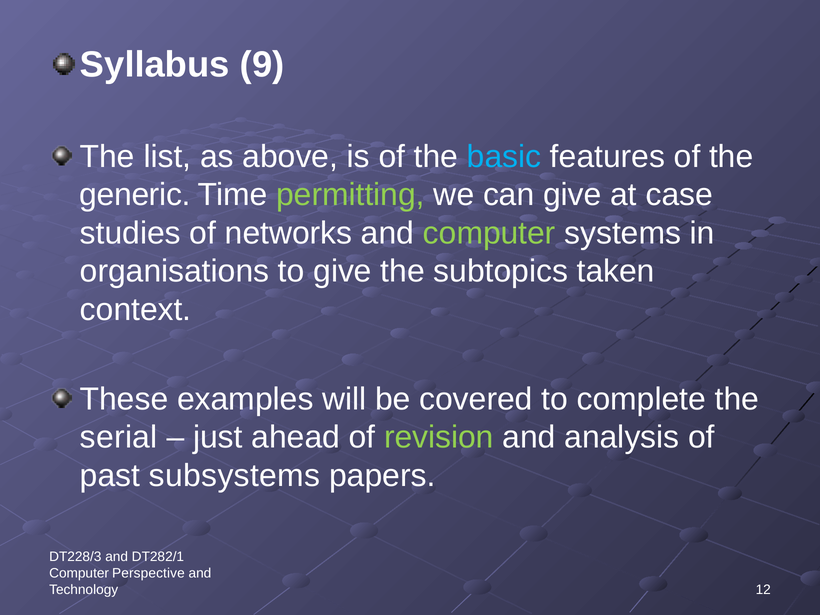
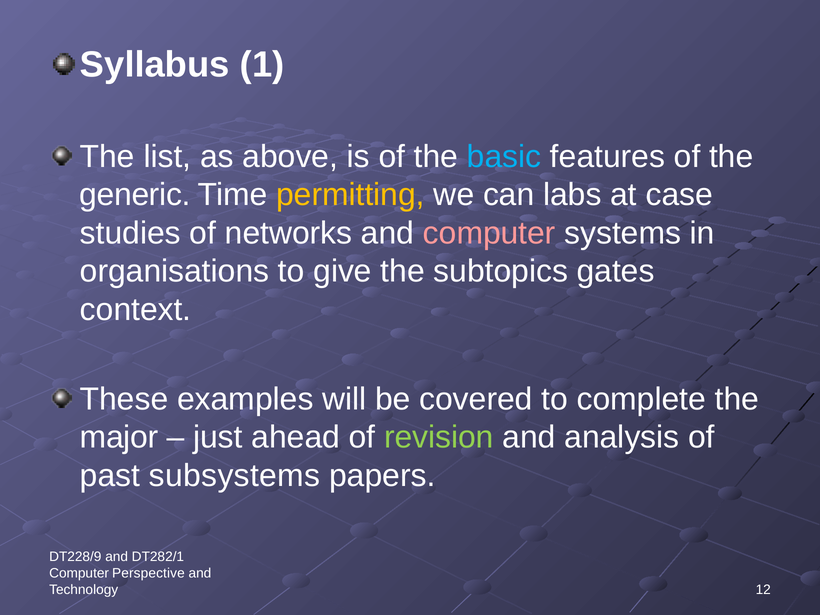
9: 9 -> 1 (262, 65)
permitting colour: light green -> yellow (350, 195)
can give: give -> labs (572, 195)
computer colour: light green -> pink (489, 233)
taken: taken -> gates (616, 271)
serial: serial -> major (119, 437)
DT228/3: DT228/3 -> DT228/9 (75, 557)
